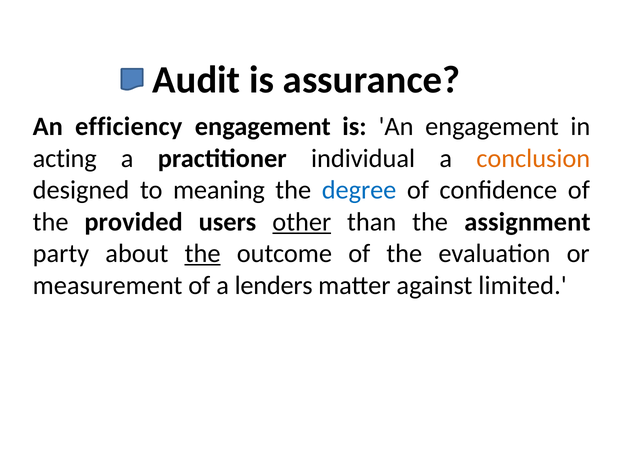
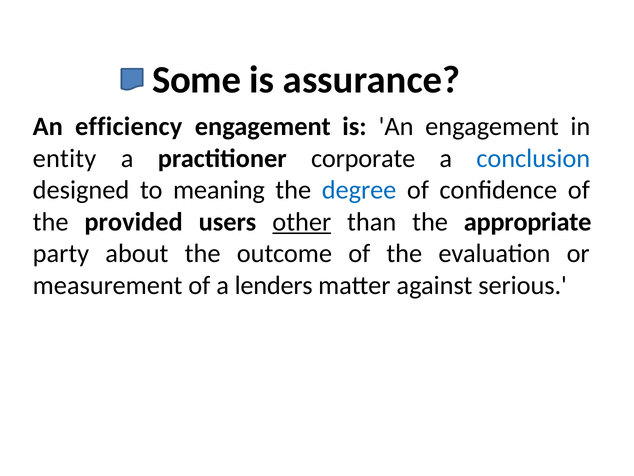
Audit: Audit -> Some (197, 80)
acting: acting -> entity (65, 158)
individual: individual -> corporate (363, 158)
conclusion colour: orange -> blue (533, 158)
assignment: assignment -> appropriate (528, 222)
the underline: present -> none (203, 253)
limited: limited -> serious (523, 285)
